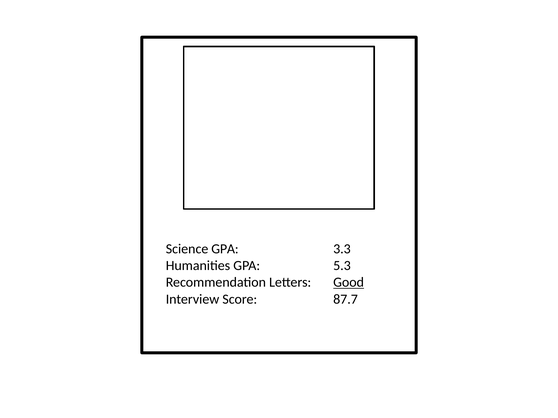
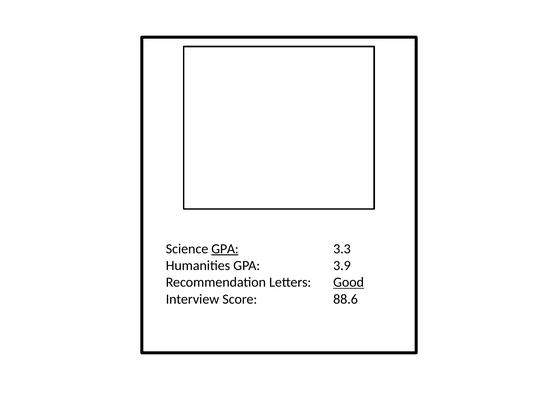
GPA underline: none -> present (225, 249)
5.3: 5.3 -> 3.9 (342, 266)
87.7: 87.7 -> 88.6 (345, 299)
